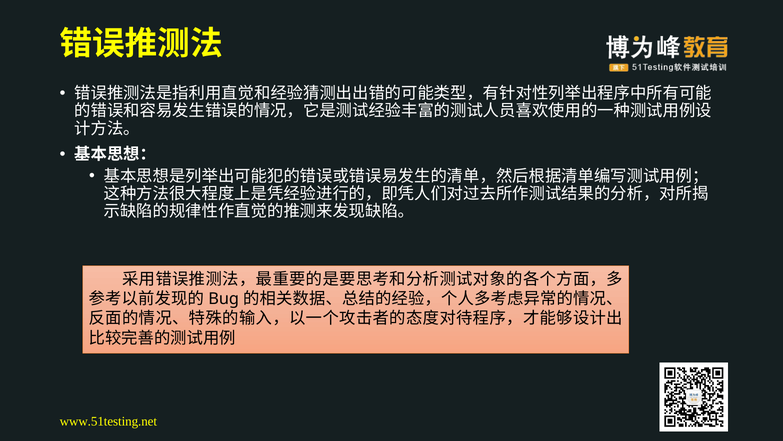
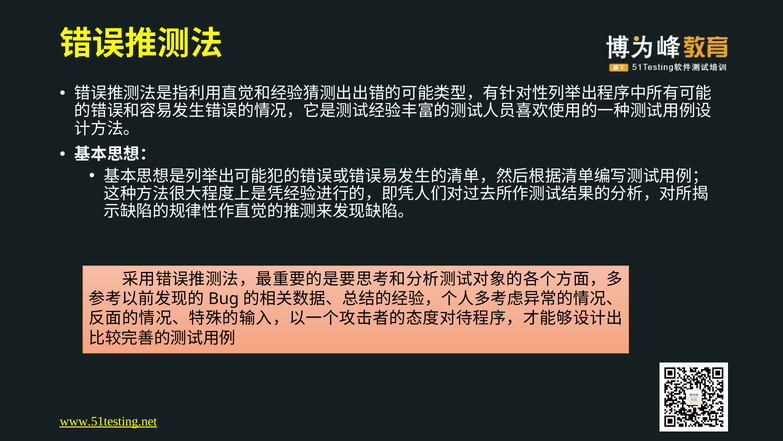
www.51testing.net underline: none -> present (108, 421)
